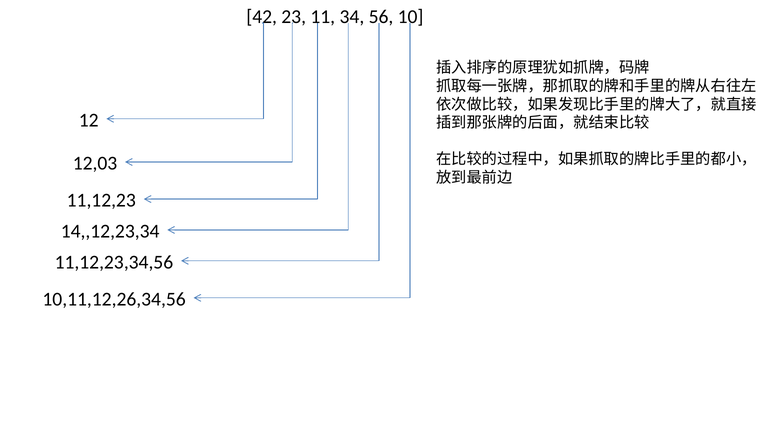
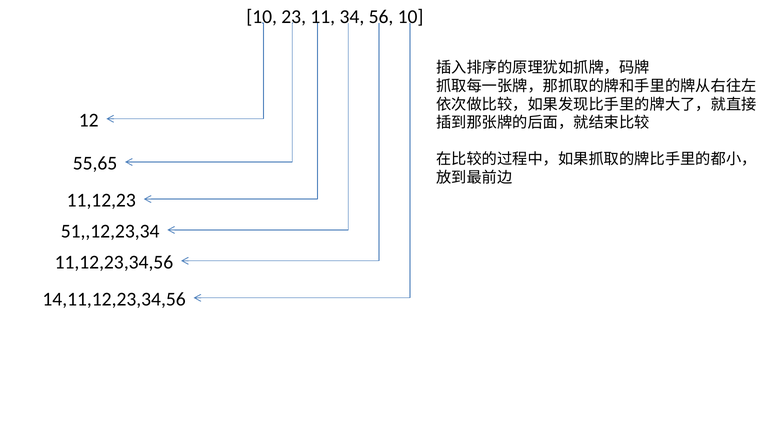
42: 42 -> 10 (262, 17)
12,03: 12,03 -> 55,65 (95, 163)
14,,12,23,34: 14,,12,23,34 -> 51,,12,23,34 (110, 231)
10,11,12,26,34,56: 10,11,12,26,34,56 -> 14,11,12,23,34,56 (114, 299)
